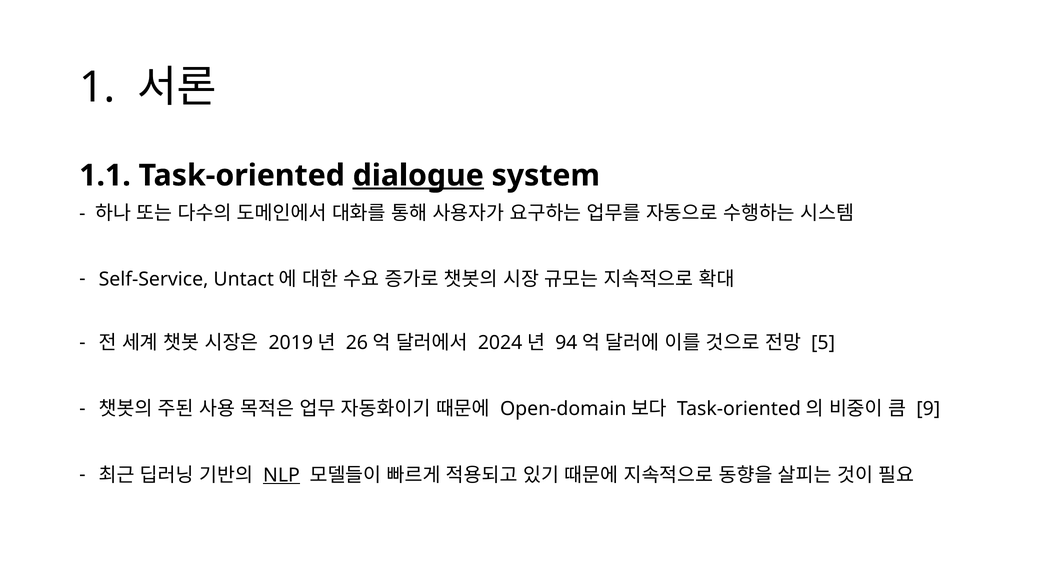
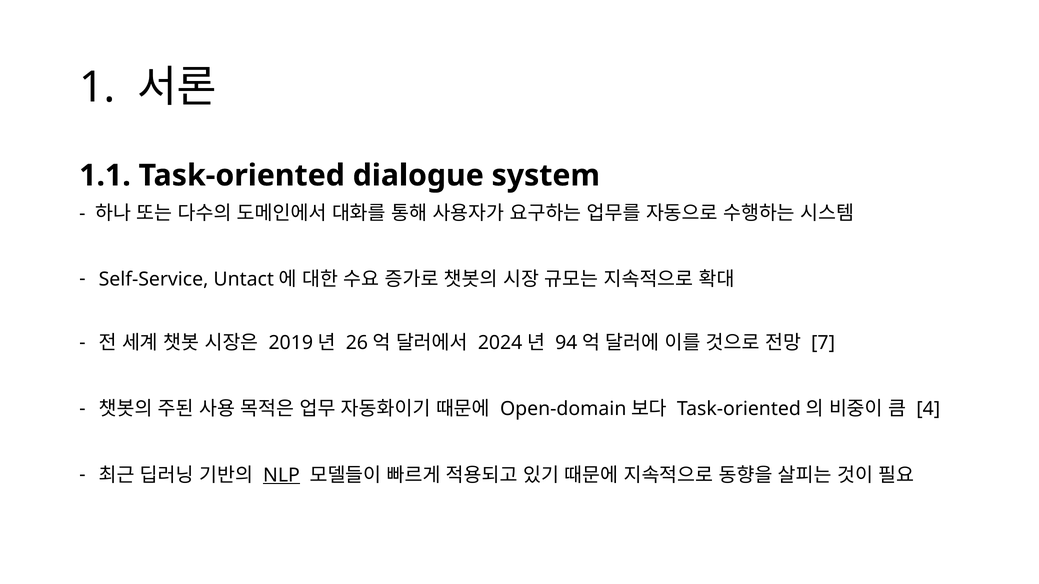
dialogue underline: present -> none (418, 176)
5: 5 -> 7 (823, 343)
9: 9 -> 4 (928, 409)
